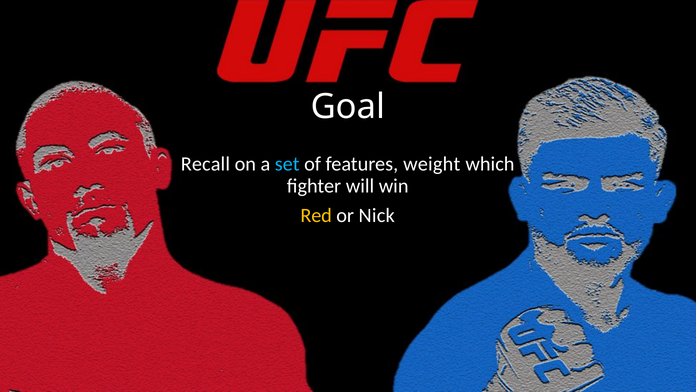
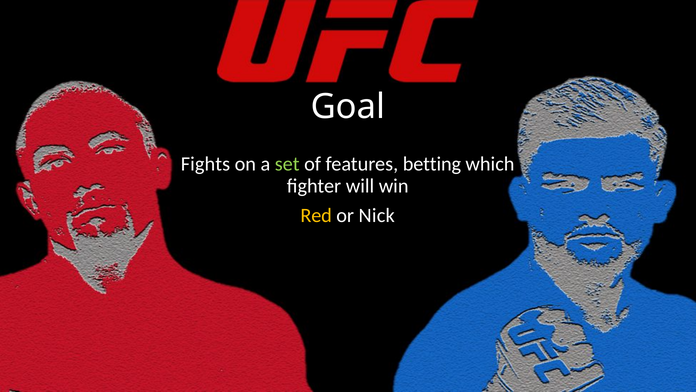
Recall: Recall -> Fights (205, 164)
set colour: light blue -> light green (287, 164)
weight: weight -> betting (432, 164)
